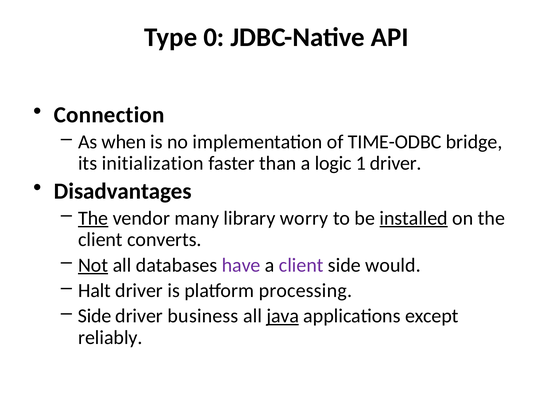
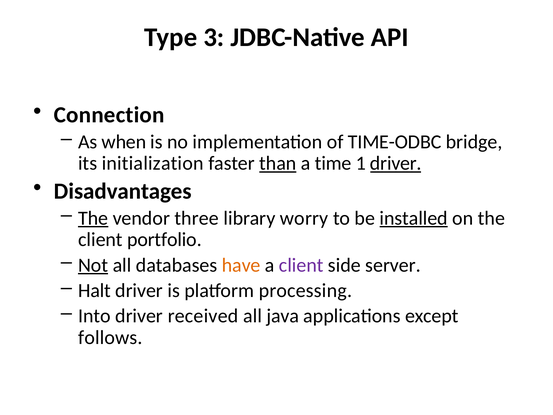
0: 0 -> 3 (214, 37)
than underline: none -> present (278, 163)
logic: logic -> time (333, 163)
driver underline: none -> present (396, 163)
many: many -> three (197, 218)
converts: converts -> portfolio (164, 240)
have colour: purple -> orange (241, 265)
would: would -> server (393, 265)
Side: Side -> Into (94, 316)
business: business -> received (203, 316)
java underline: present -> none (283, 316)
reliably: reliably -> follows (110, 337)
